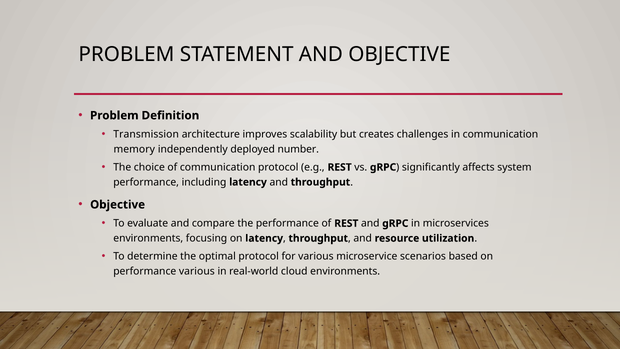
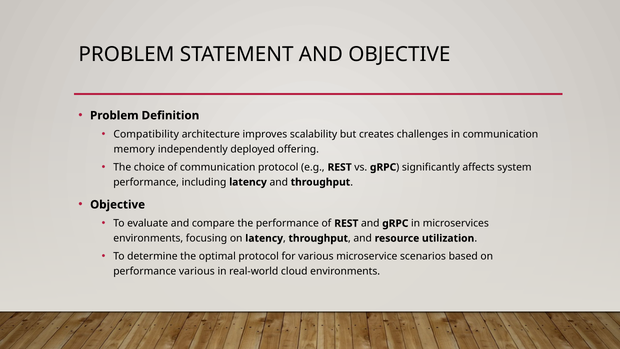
Transmission: Transmission -> Compatibility (146, 134)
number: number -> offering (298, 149)
